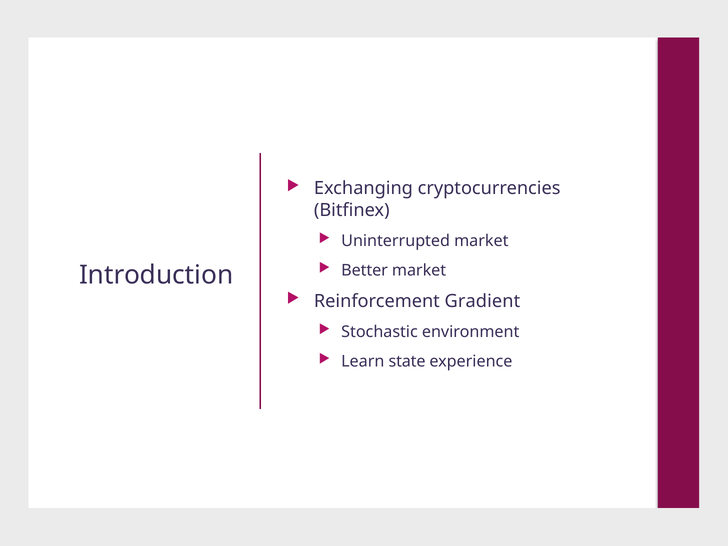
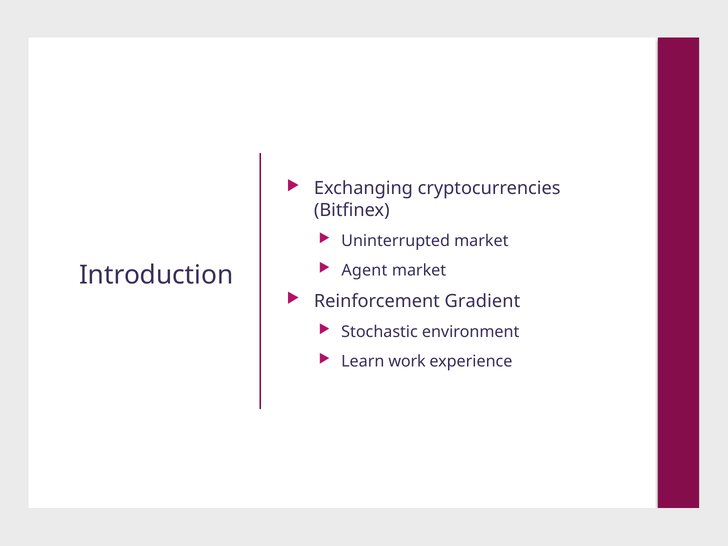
Better: Better -> Agent (364, 270)
state: state -> work (407, 361)
